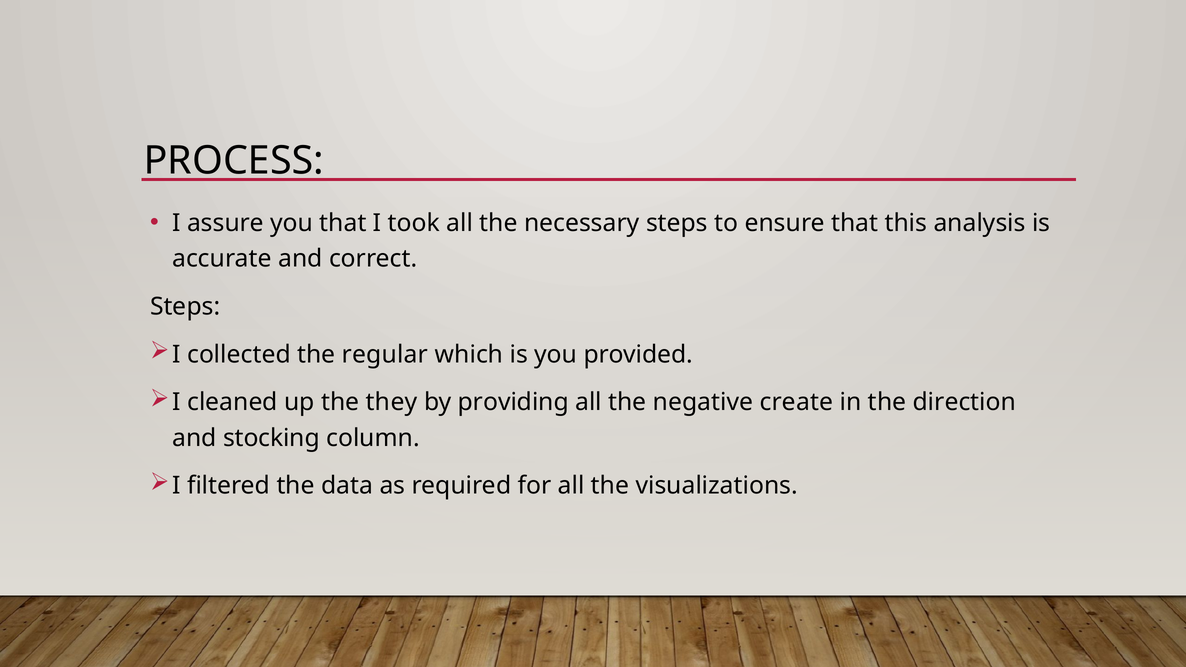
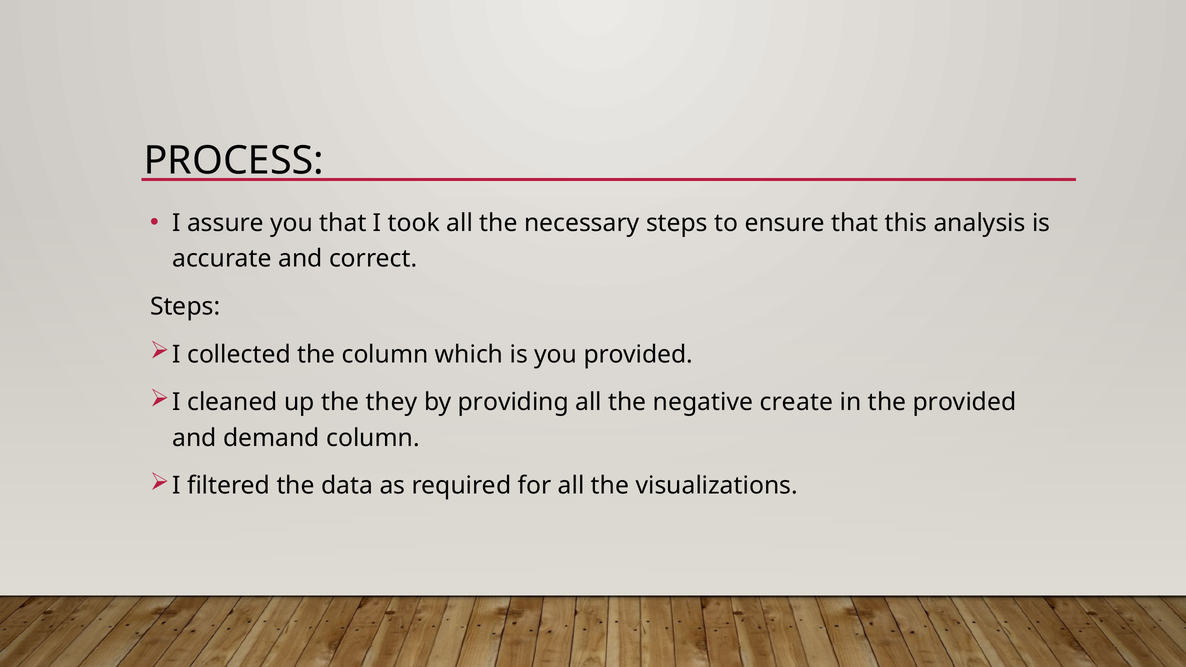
the regular: regular -> column (385, 354)
the direction: direction -> provided (964, 402)
stocking: stocking -> demand (271, 438)
